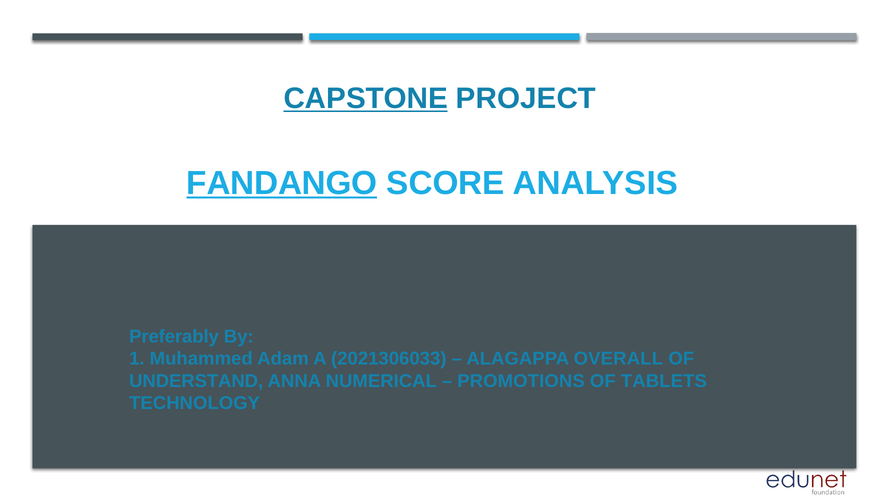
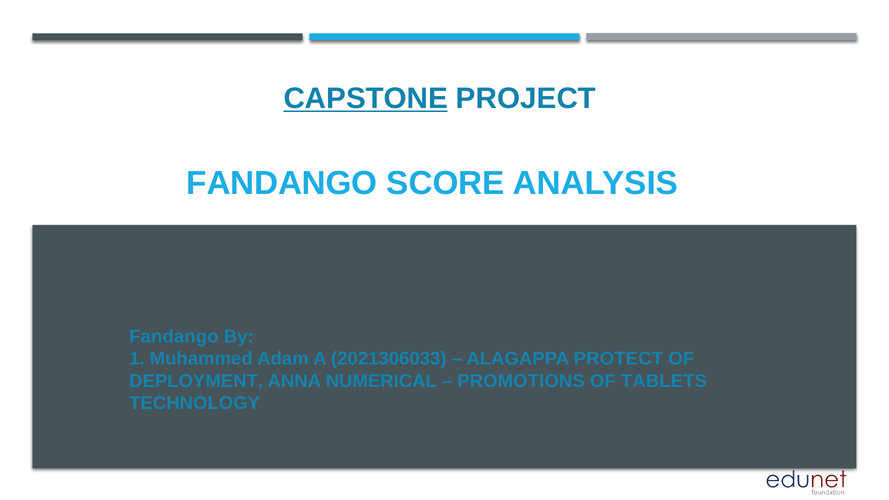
FANDANGO underline: present -> none (282, 183)
Preferably: Preferably -> Fandango (174, 336)
OVERALL: OVERALL -> PROTECT (618, 359)
UNDERSTAND: UNDERSTAND -> DEPLOYMENT (196, 381)
